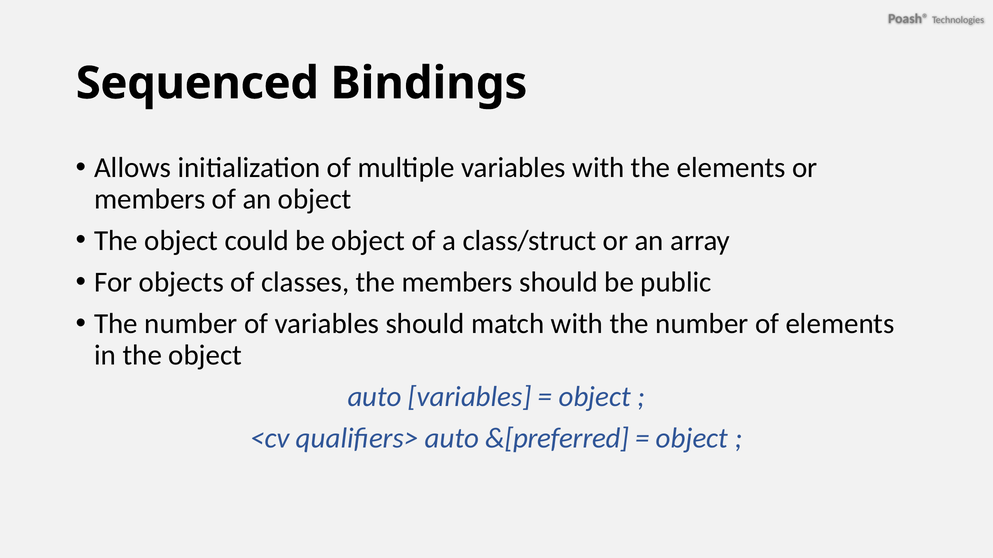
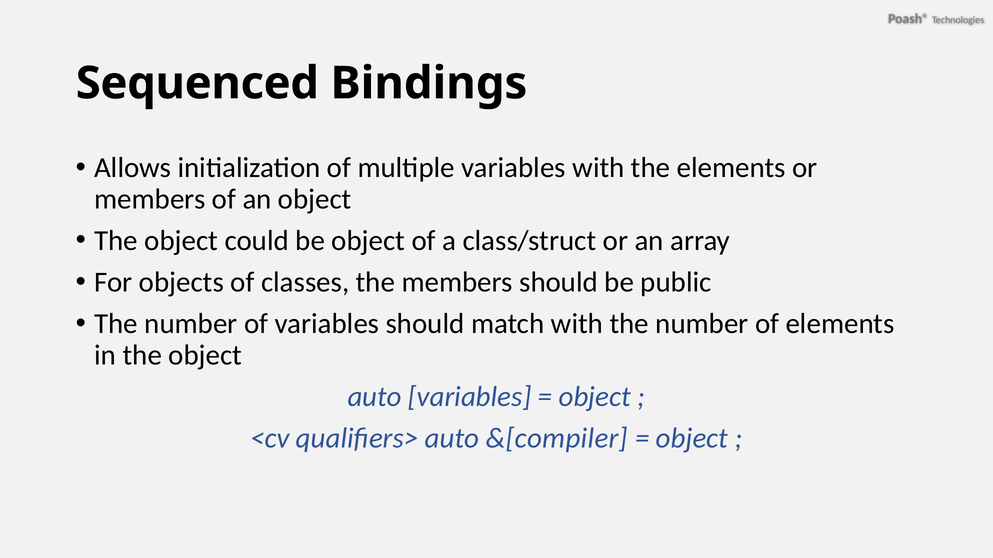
&[preferred: &[preferred -> &[compiler (557, 439)
